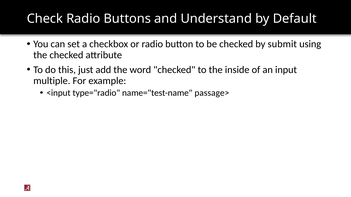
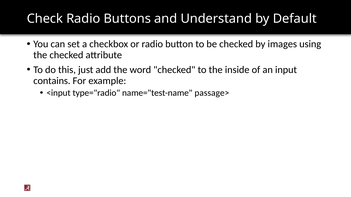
submit: submit -> images (282, 44)
multiple: multiple -> contains (52, 81)
